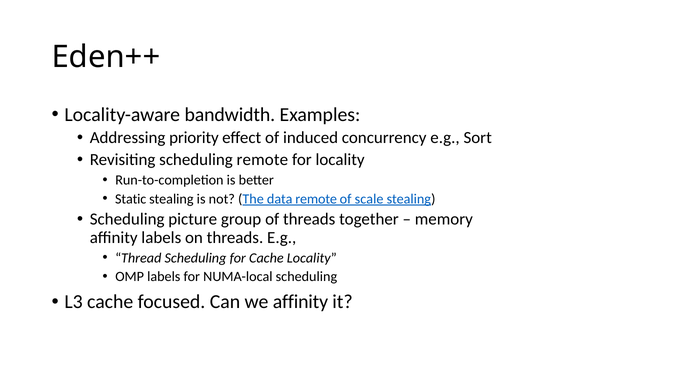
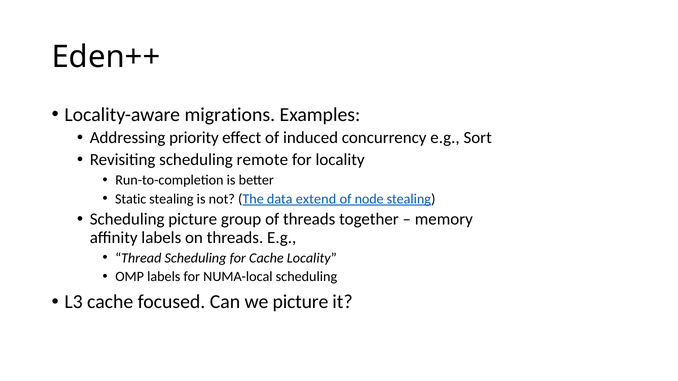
bandwidth: bandwidth -> migrations (230, 115)
data remote: remote -> extend (316, 199)
scale: scale -> node (369, 199)
we affinity: affinity -> picture (300, 302)
